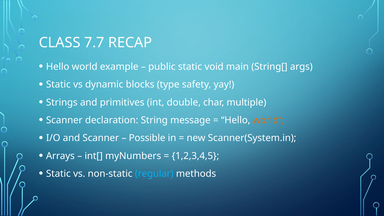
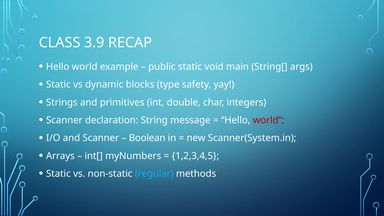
7.7: 7.7 -> 3.9 (94, 43)
multiple: multiple -> integers (246, 102)
world colour: orange -> red (269, 120)
Possible: Possible -> Boolean (147, 138)
